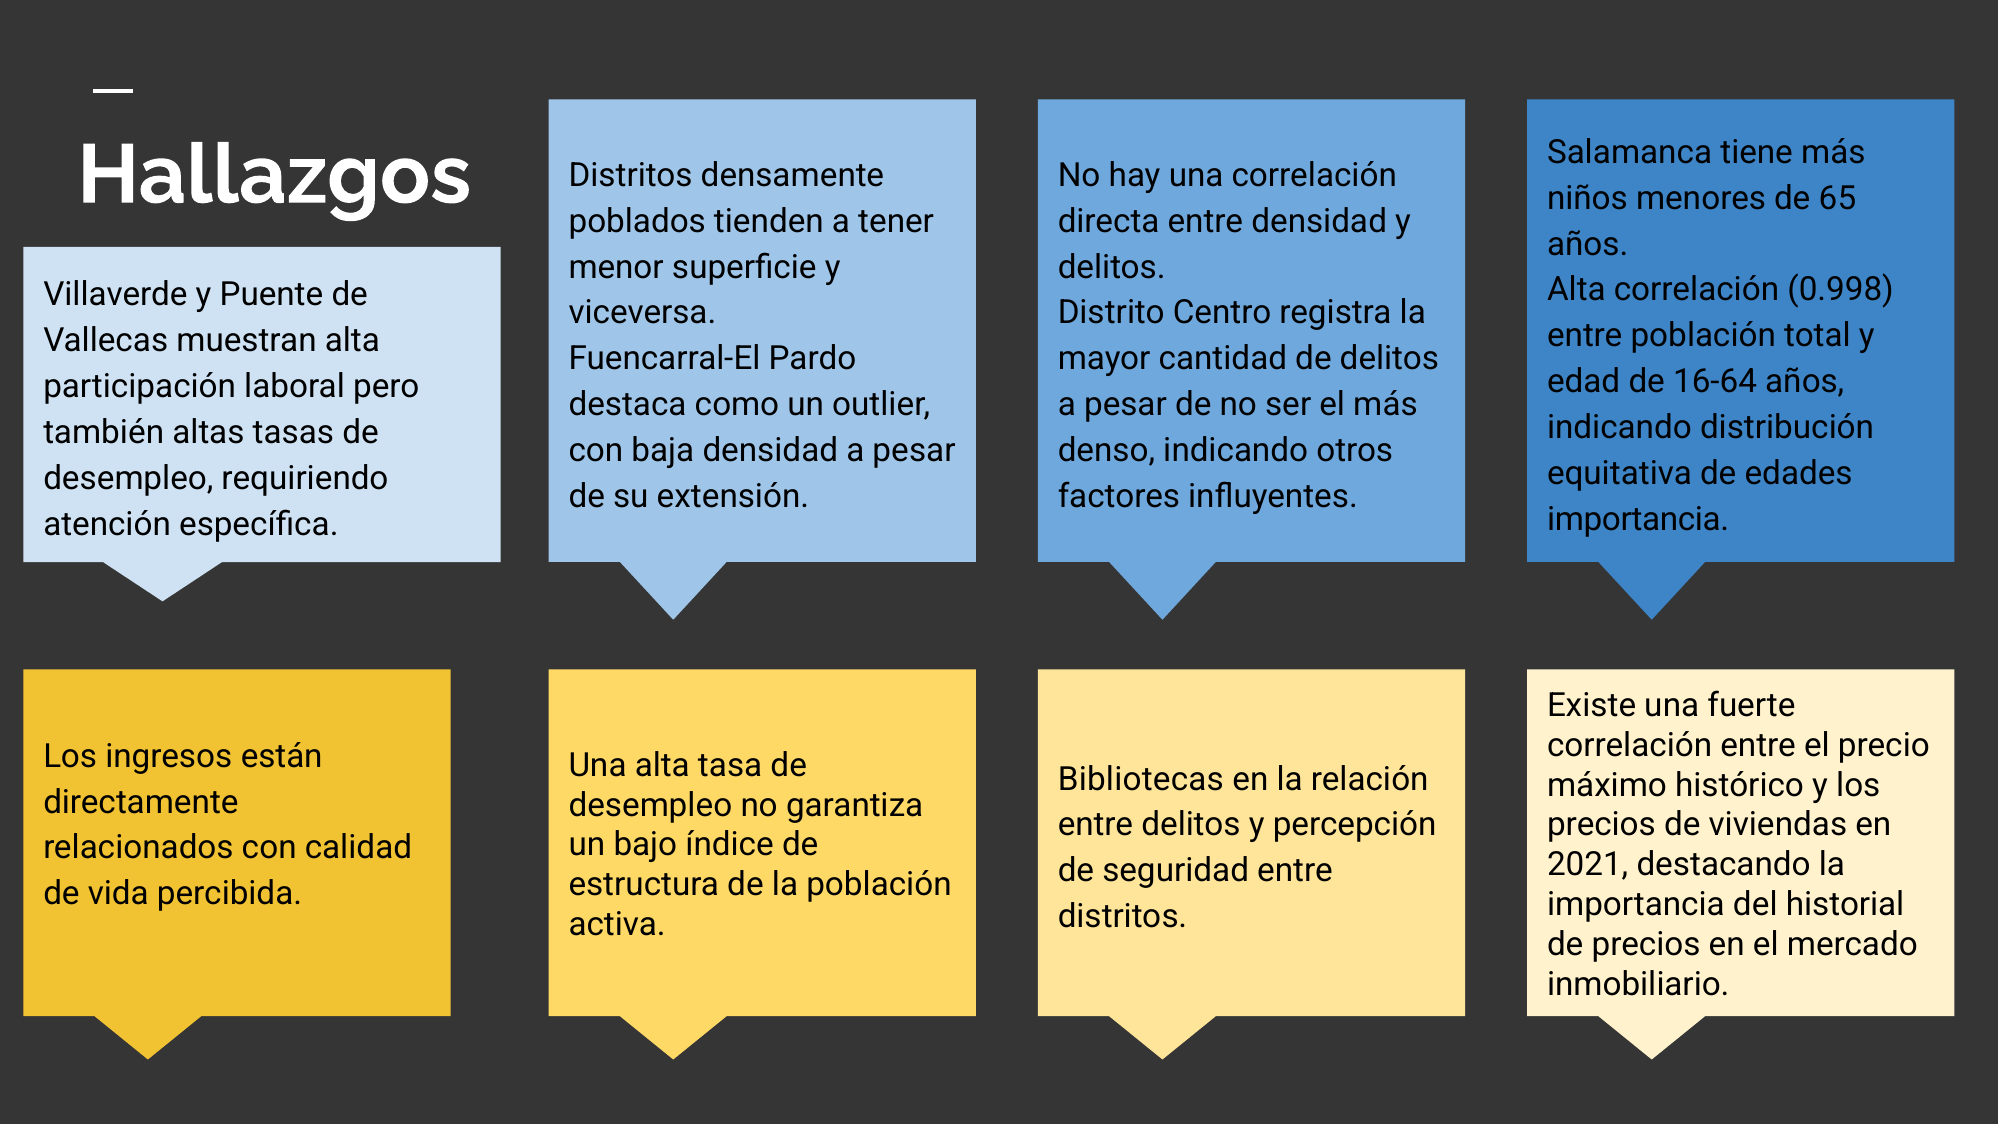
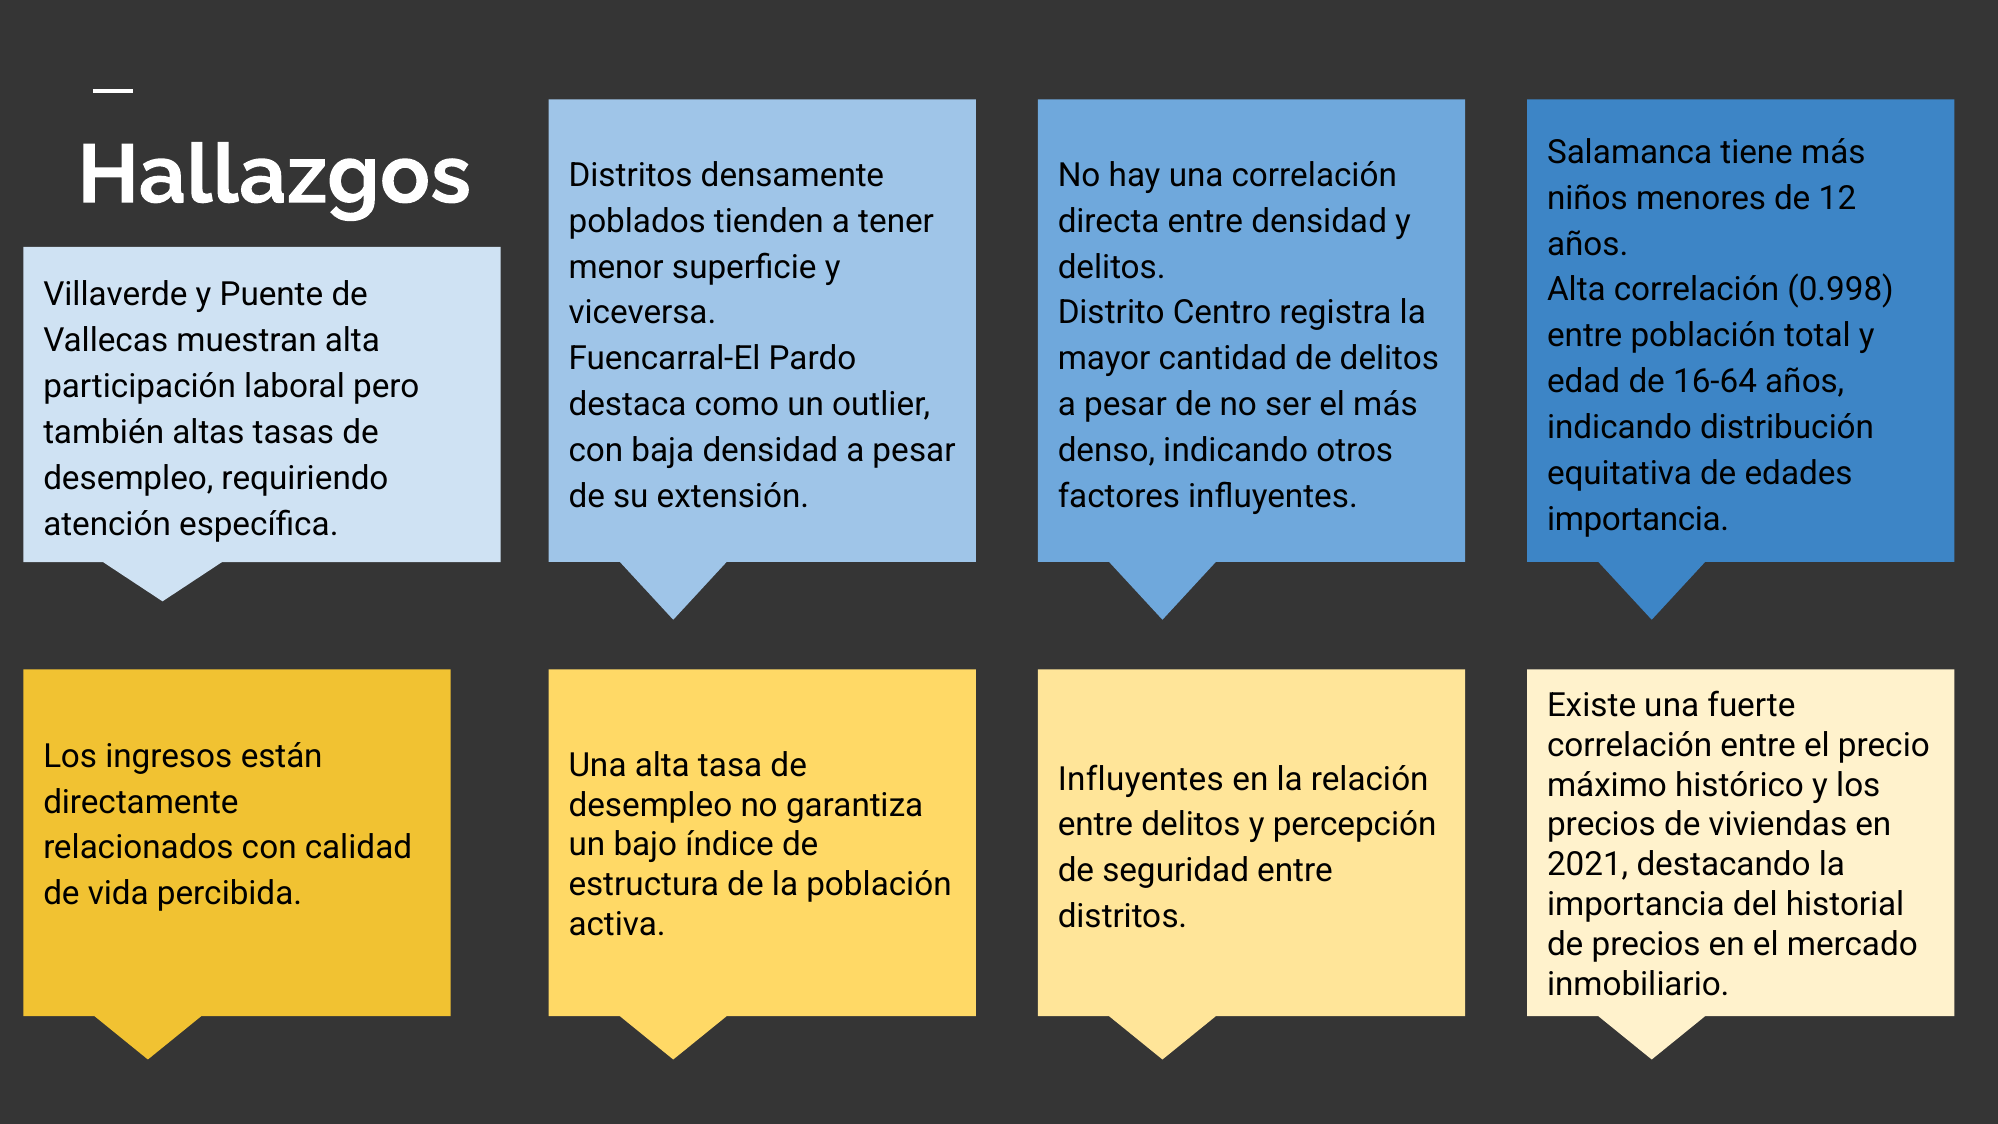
65: 65 -> 12 (1837, 198)
Bibliotecas: Bibliotecas -> Influyentes (1141, 779)
